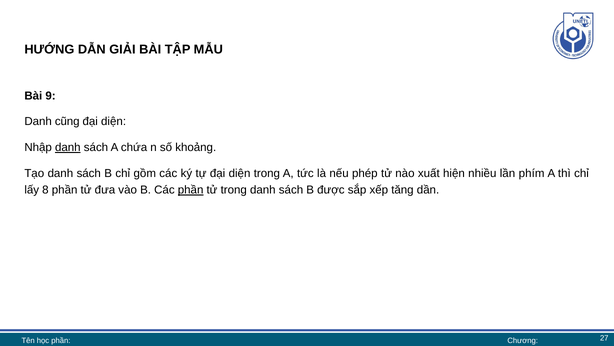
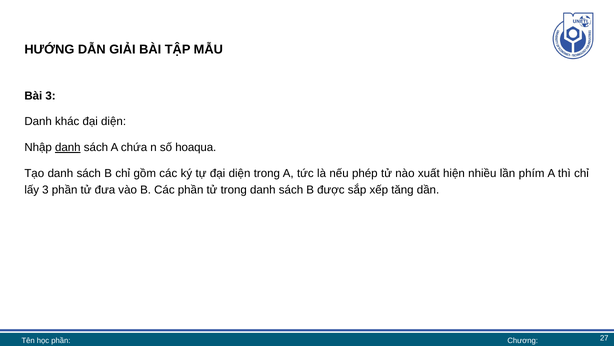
Bài 9: 9 -> 3 (51, 96)
cũng: cũng -> khác (67, 121)
khoảng: khoảng -> hoaqua (196, 147)
lấy 8: 8 -> 3 (45, 190)
phần underline: present -> none (191, 190)
